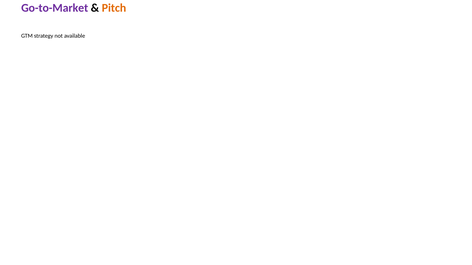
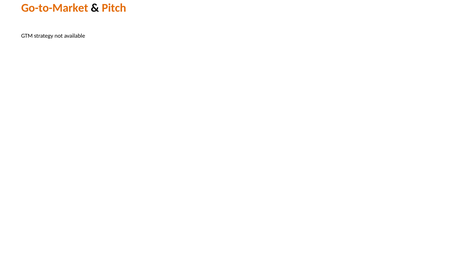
Go-to-Market colour: purple -> orange (55, 8)
